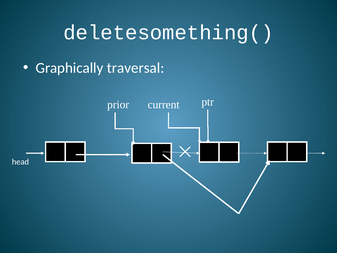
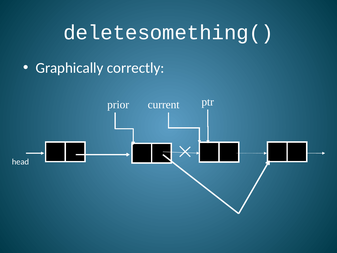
traversal: traversal -> correctly (136, 68)
